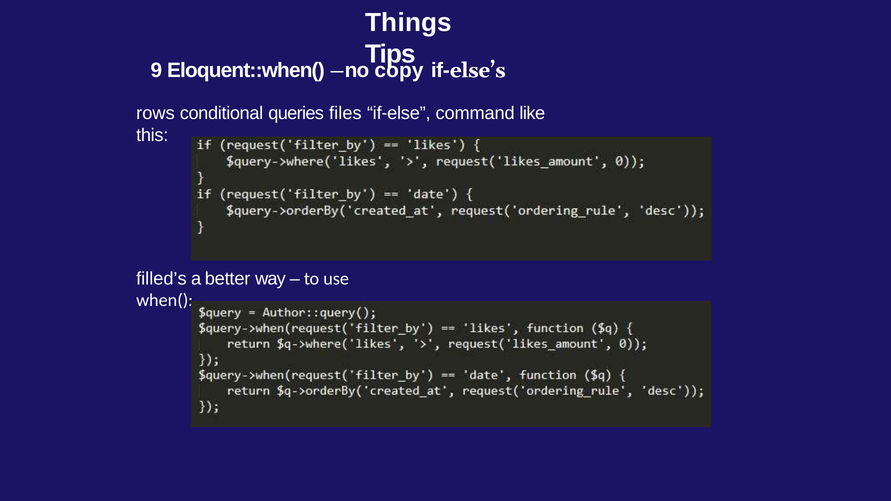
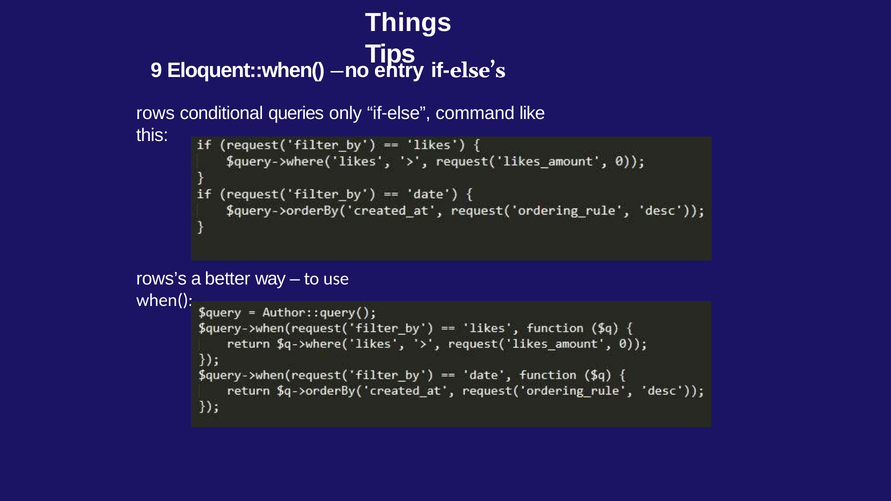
copy: copy -> entry (399, 70)
files: files -> only (346, 113)
filled’s: filled’s -> rows’s (161, 279)
